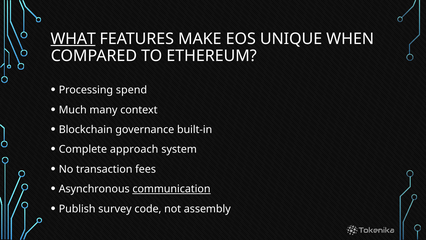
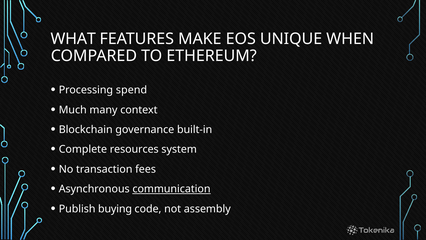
WHAT underline: present -> none (73, 39)
approach: approach -> resources (134, 149)
survey: survey -> buying (115, 209)
